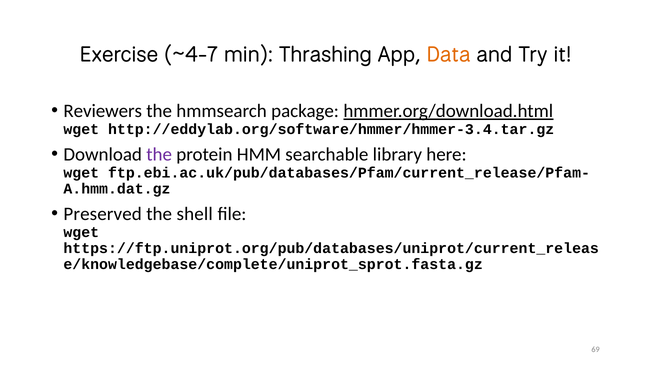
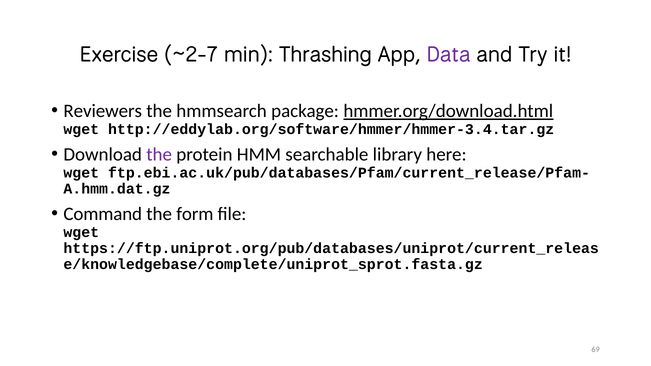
~4-7: ~4-7 -> ~2-7 (191, 55)
Data colour: orange -> purple (449, 55)
Preserved: Preserved -> Command (103, 214)
shell: shell -> form (195, 214)
